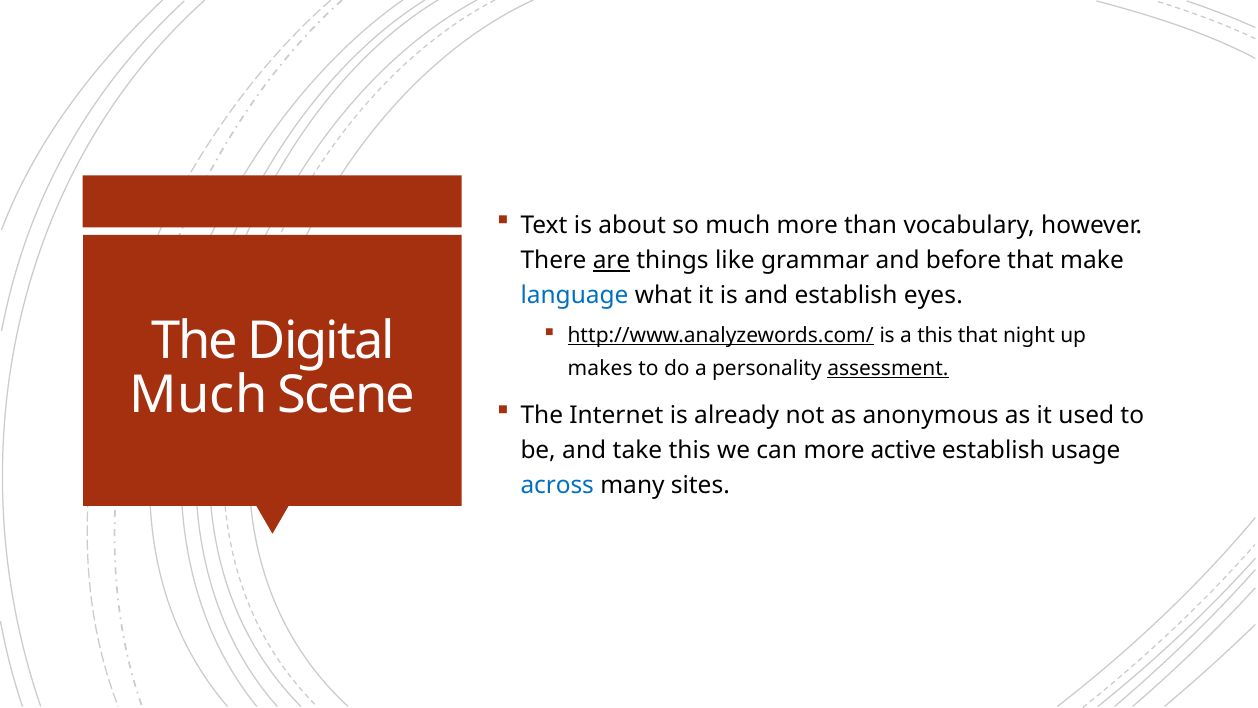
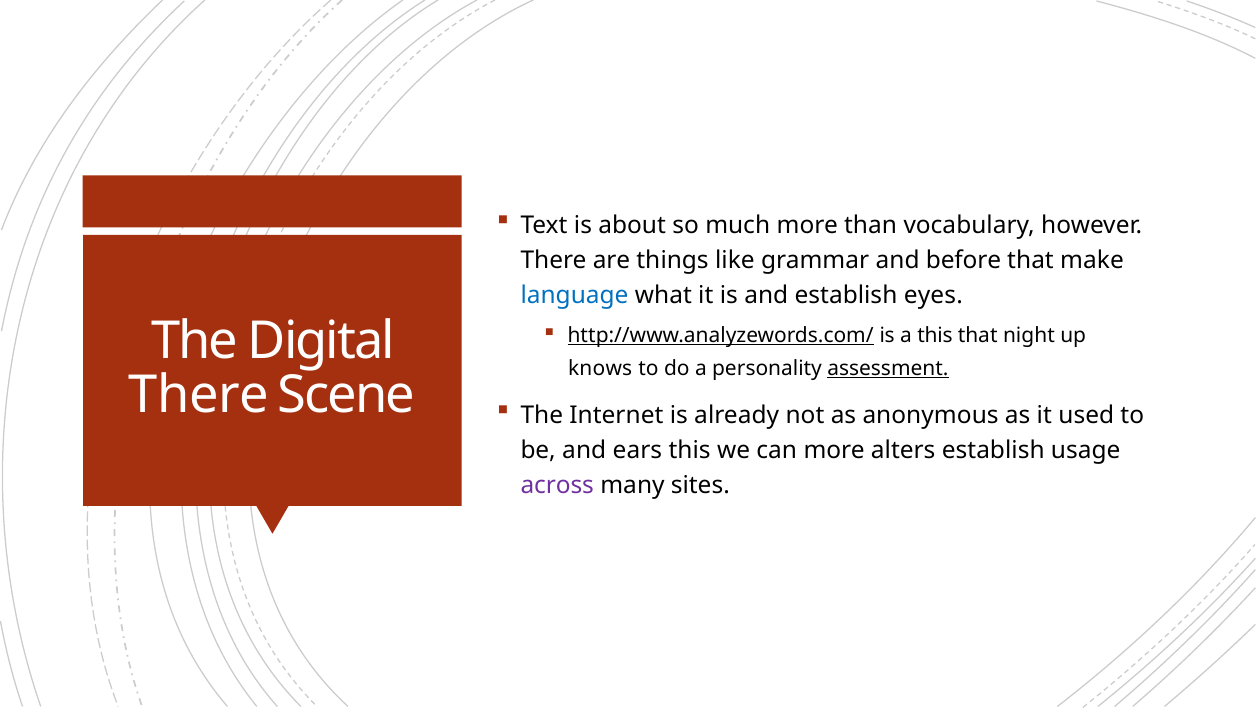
are underline: present -> none (612, 260)
makes: makes -> knows (600, 368)
Much: Much -> There (199, 395)
take: take -> ears (637, 450)
active: active -> alters (903, 450)
across colour: blue -> purple (557, 486)
